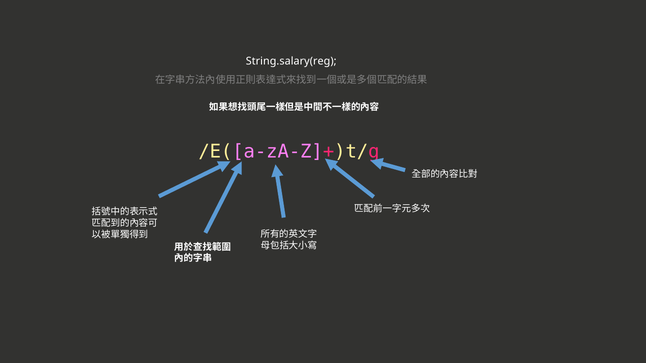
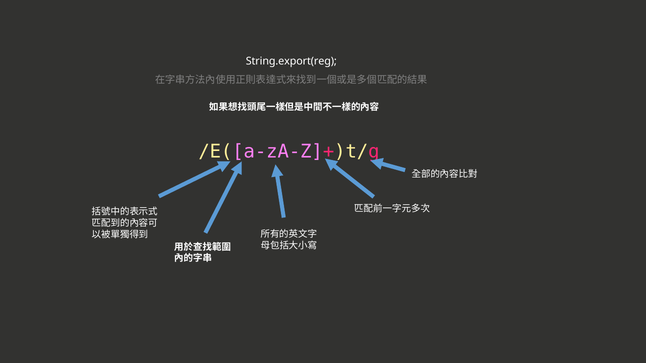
String.salary(reg: String.salary(reg -> String.export(reg (291, 61)
